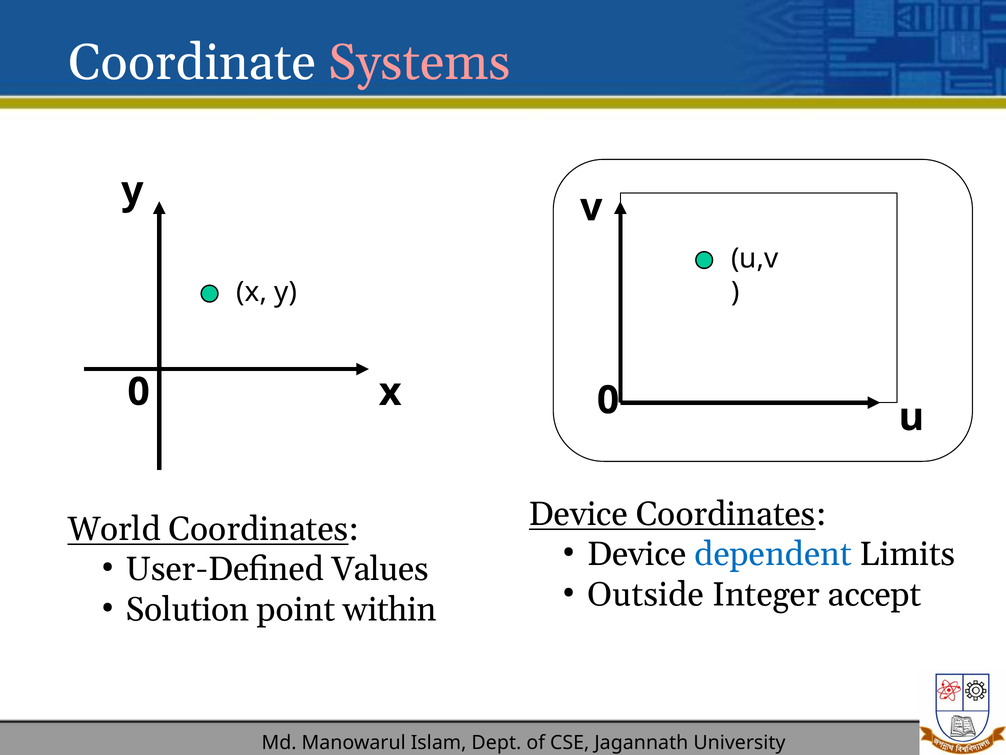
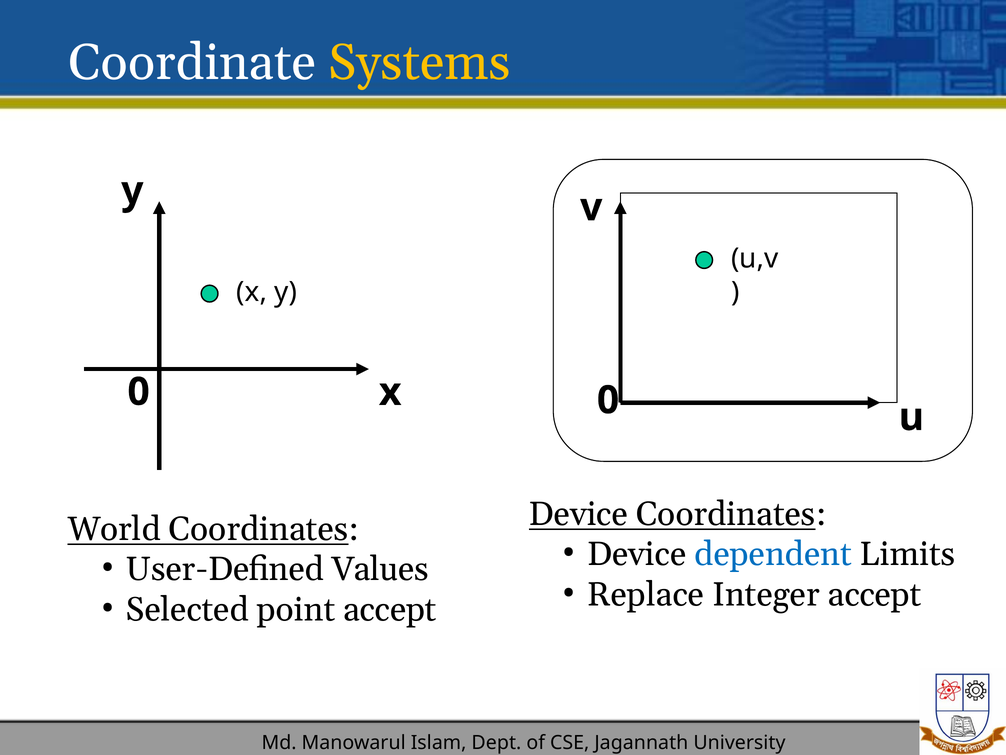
Systems colour: pink -> yellow (419, 63)
Outside: Outside -> Replace (646, 594)
Solution: Solution -> Selected (187, 609)
point within: within -> accept (390, 609)
